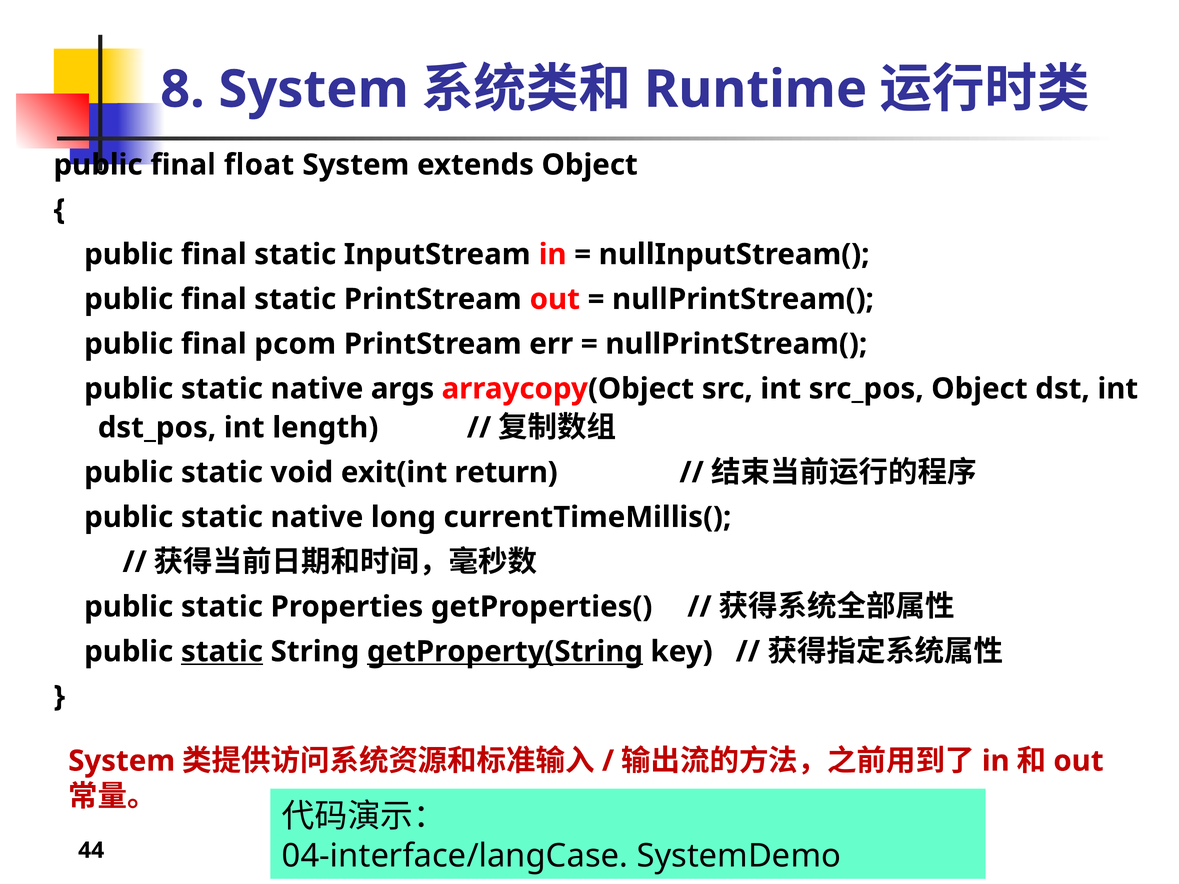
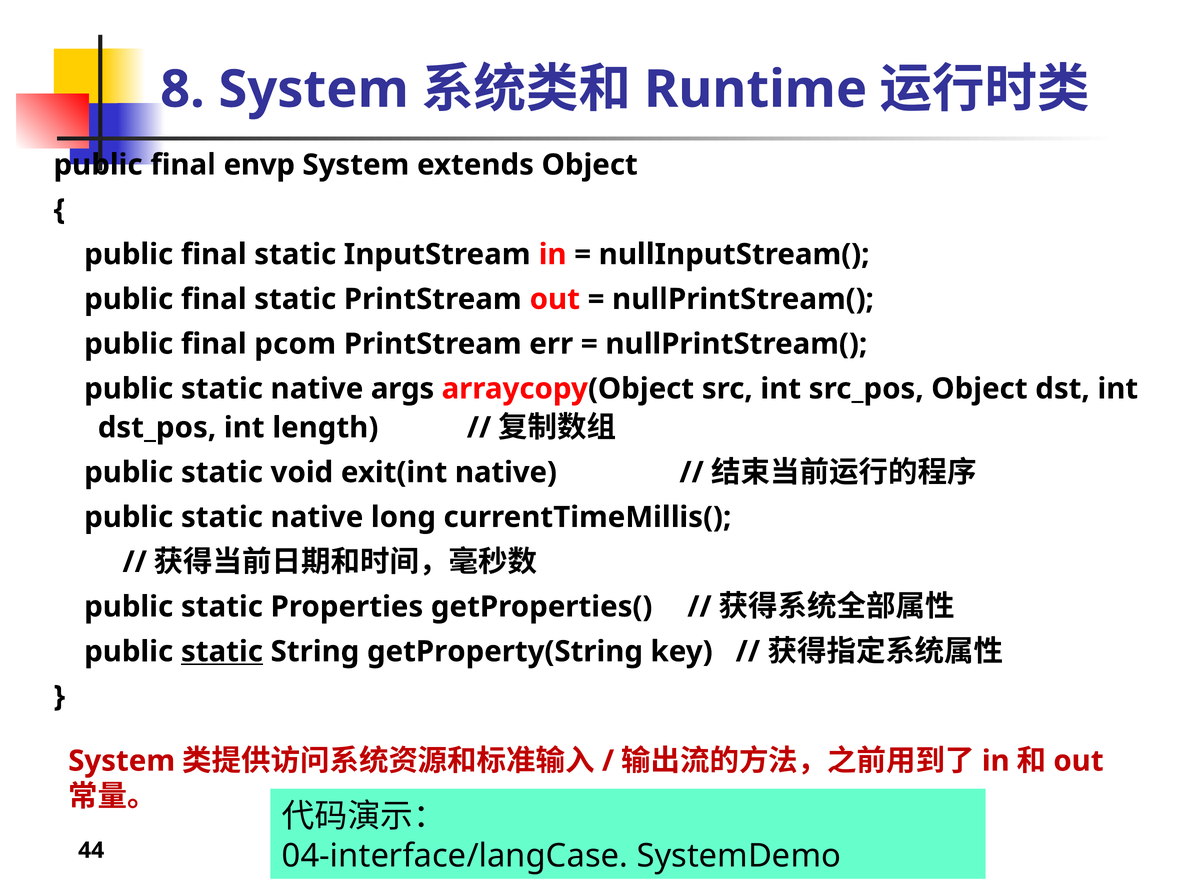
float: float -> envp (259, 165)
exit(int return: return -> native (506, 473)
getProperty(String underline: present -> none (505, 652)
